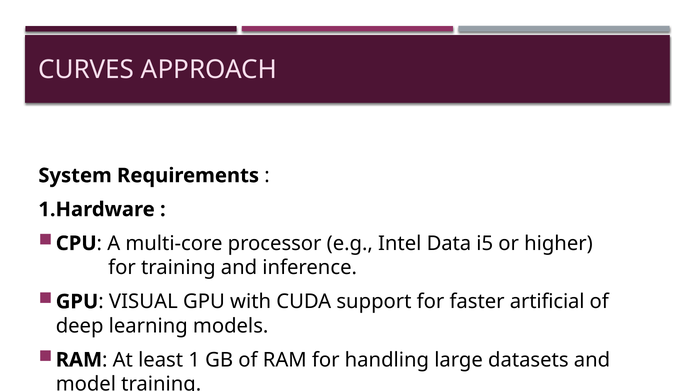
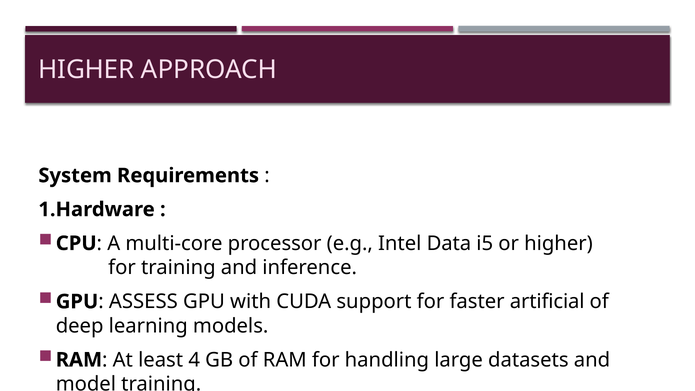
CURVES: CURVES -> HIGHER (86, 69)
VISUAL: VISUAL -> ASSESS (143, 302)
1: 1 -> 4 (194, 360)
